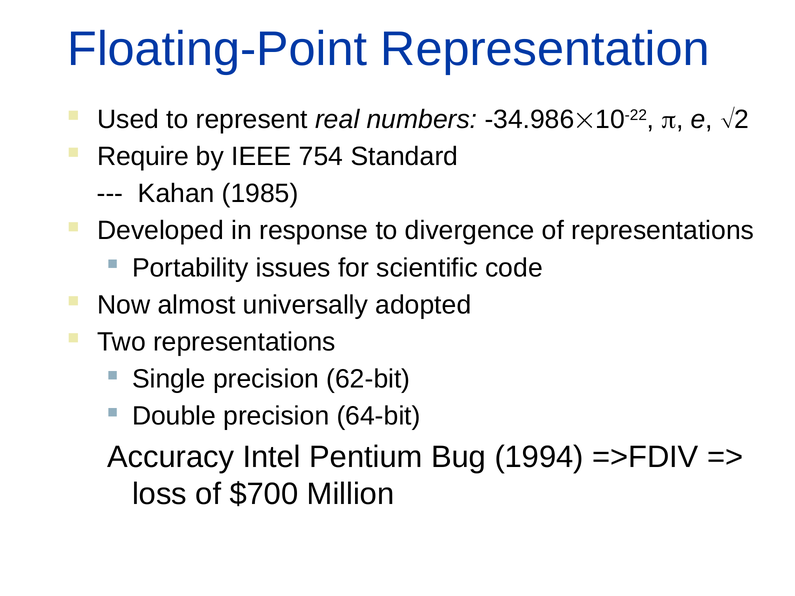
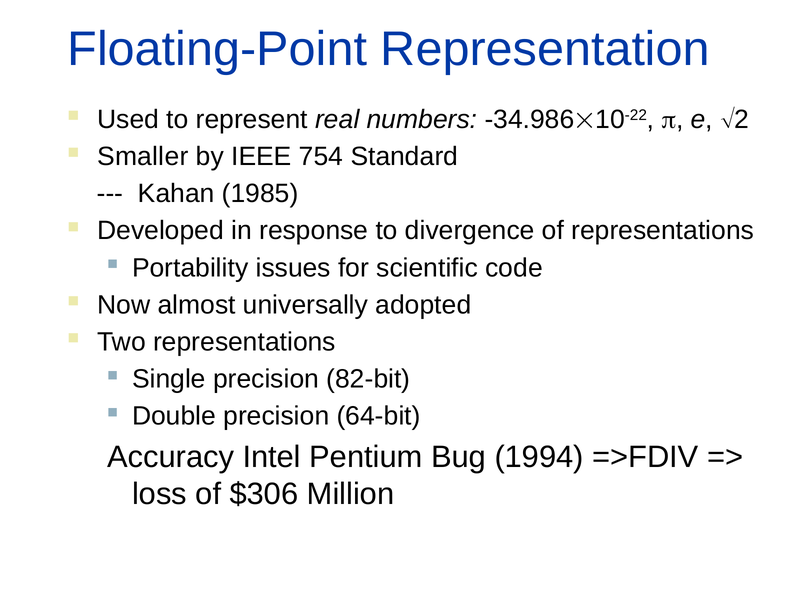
Require: Require -> Smaller (143, 157)
62-bit: 62-bit -> 82-bit (368, 379)
$700: $700 -> $306 (264, 494)
